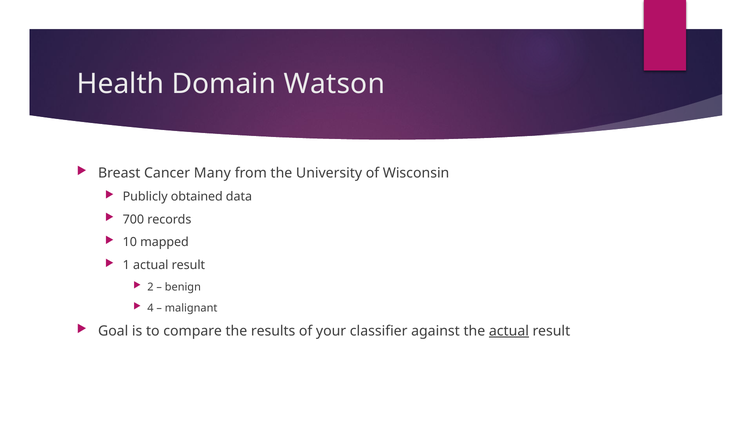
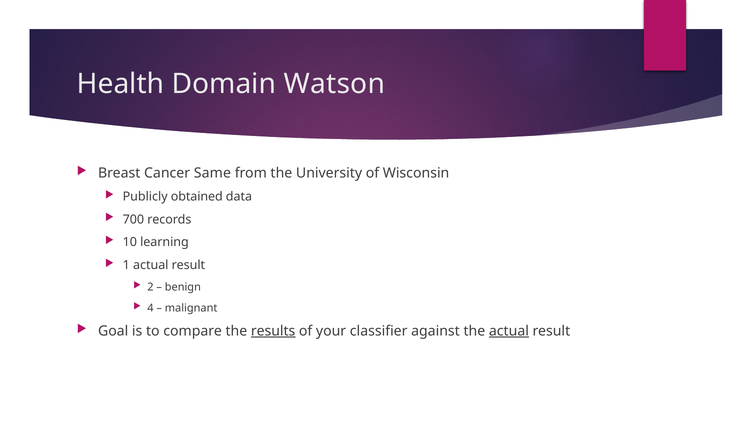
Many: Many -> Same (212, 173)
mapped: mapped -> learning (164, 242)
results underline: none -> present (273, 331)
